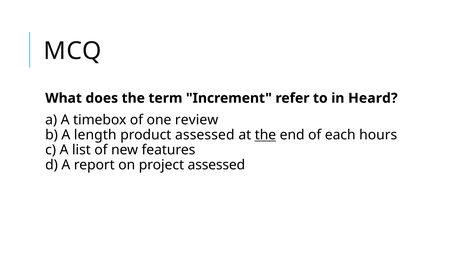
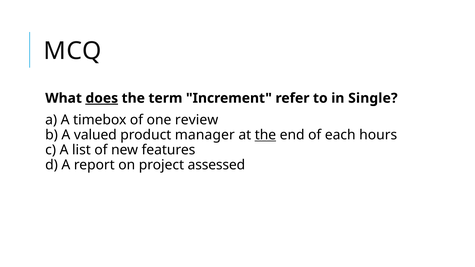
does underline: none -> present (102, 98)
Heard: Heard -> Single (373, 98)
length: length -> valued (95, 135)
product assessed: assessed -> manager (205, 135)
